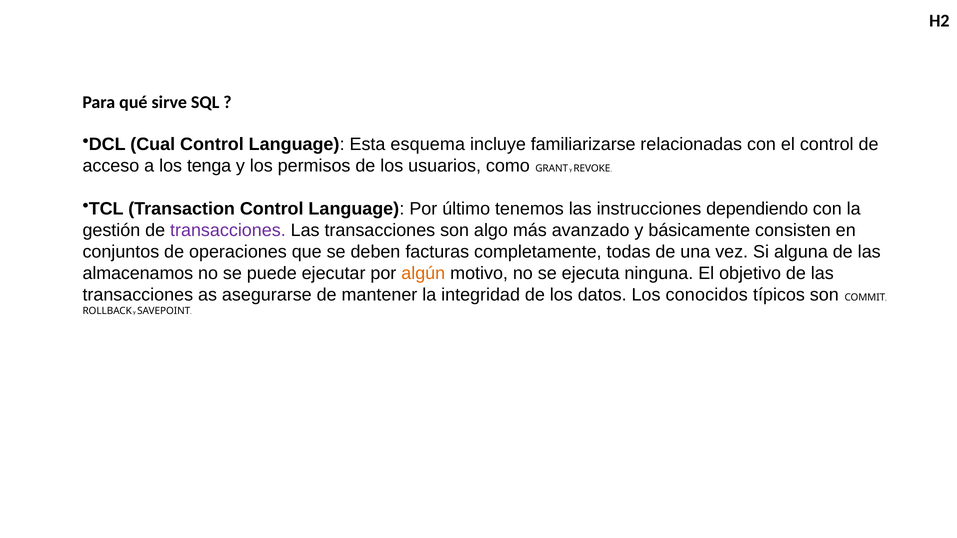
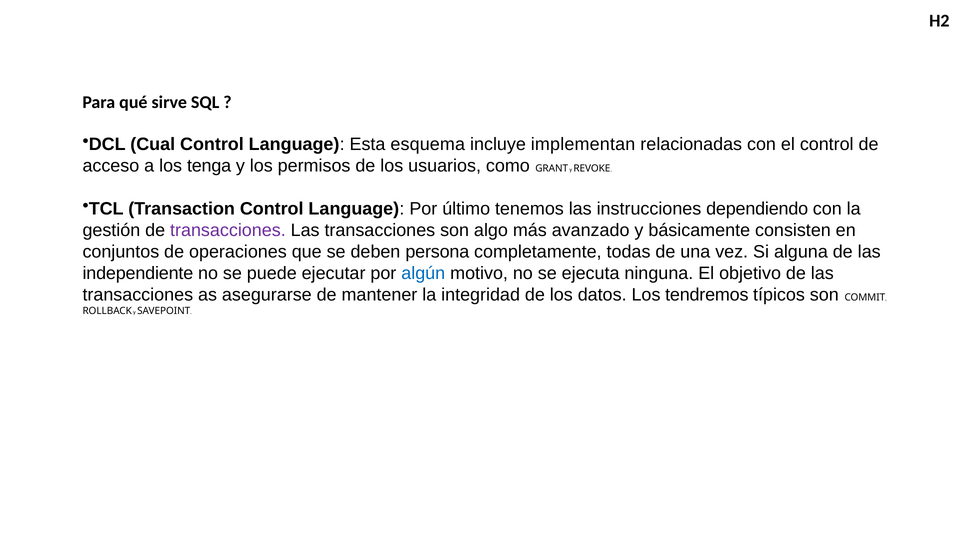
familiarizarse: familiarizarse -> implementan (583, 144)
facturas: facturas -> persona (437, 252)
almacenamos: almacenamos -> independiente (138, 273)
algún colour: orange -> blue (423, 273)
conocidos: conocidos -> tendremos (707, 295)
